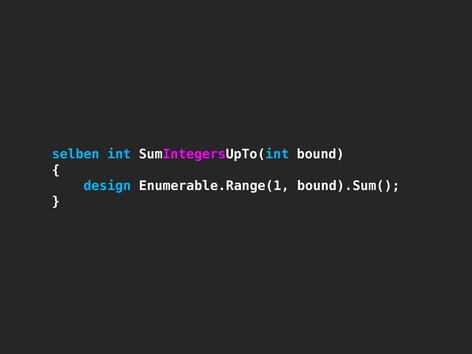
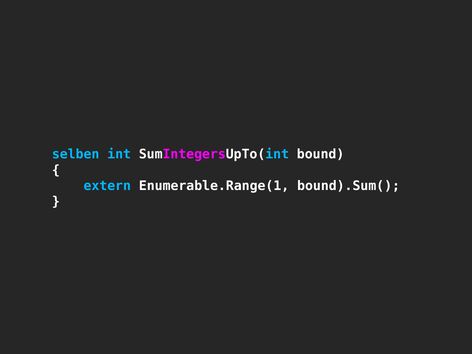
design: design -> extern (107, 186)
